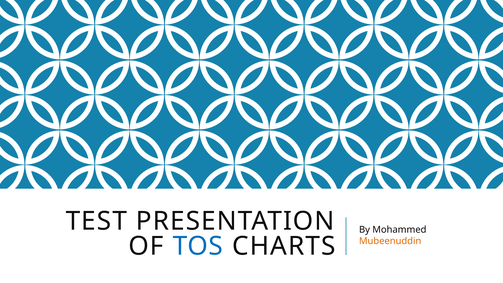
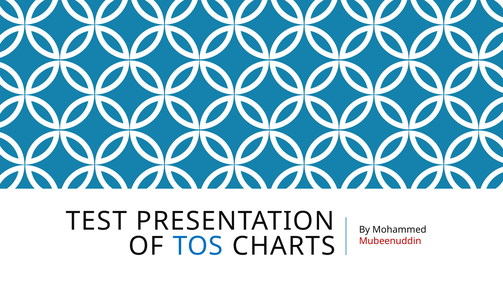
Mubeenuddin colour: orange -> red (390, 241)
